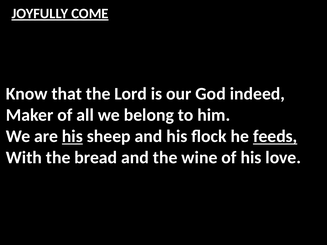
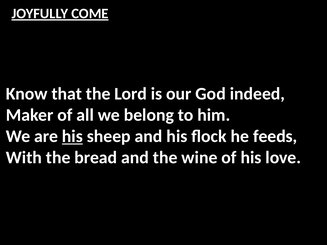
feeds underline: present -> none (275, 137)
